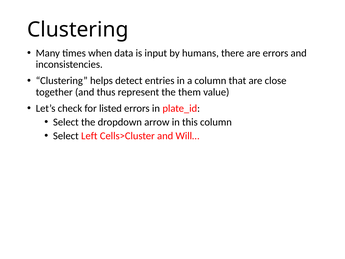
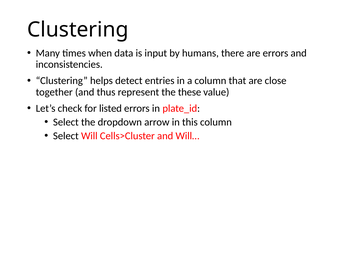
them: them -> these (190, 92)
Left: Left -> Will (89, 136)
